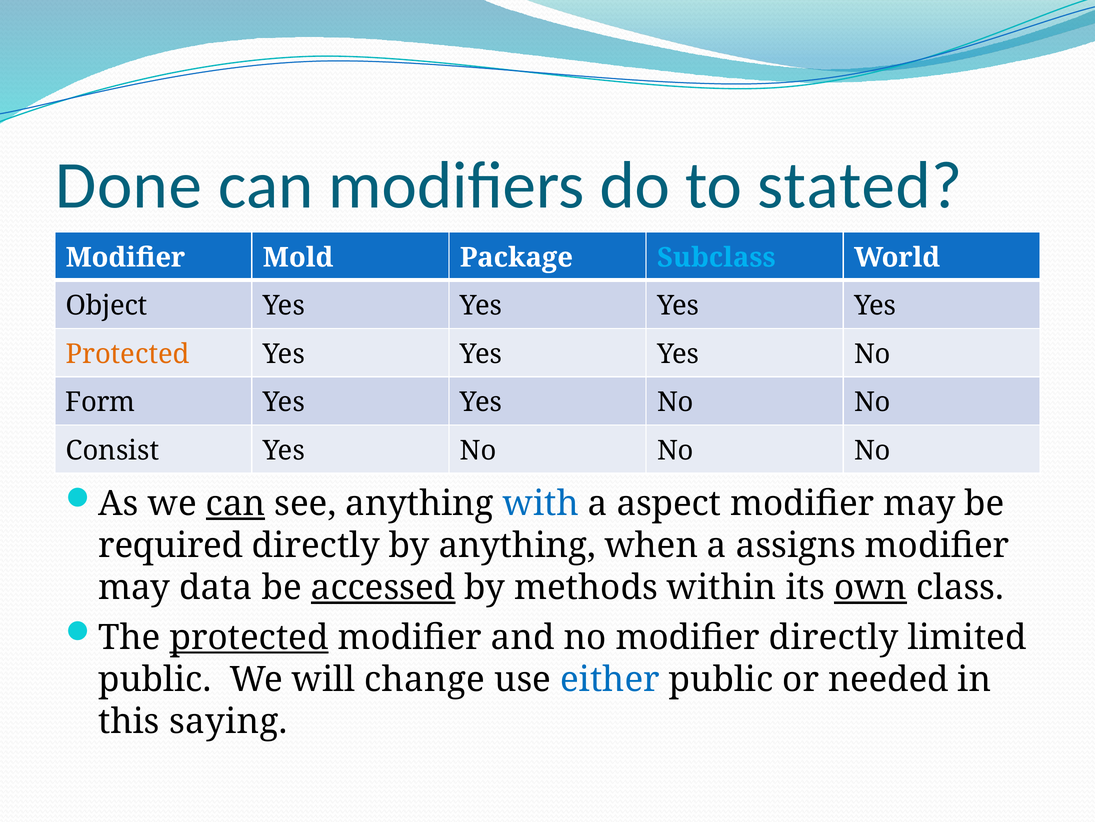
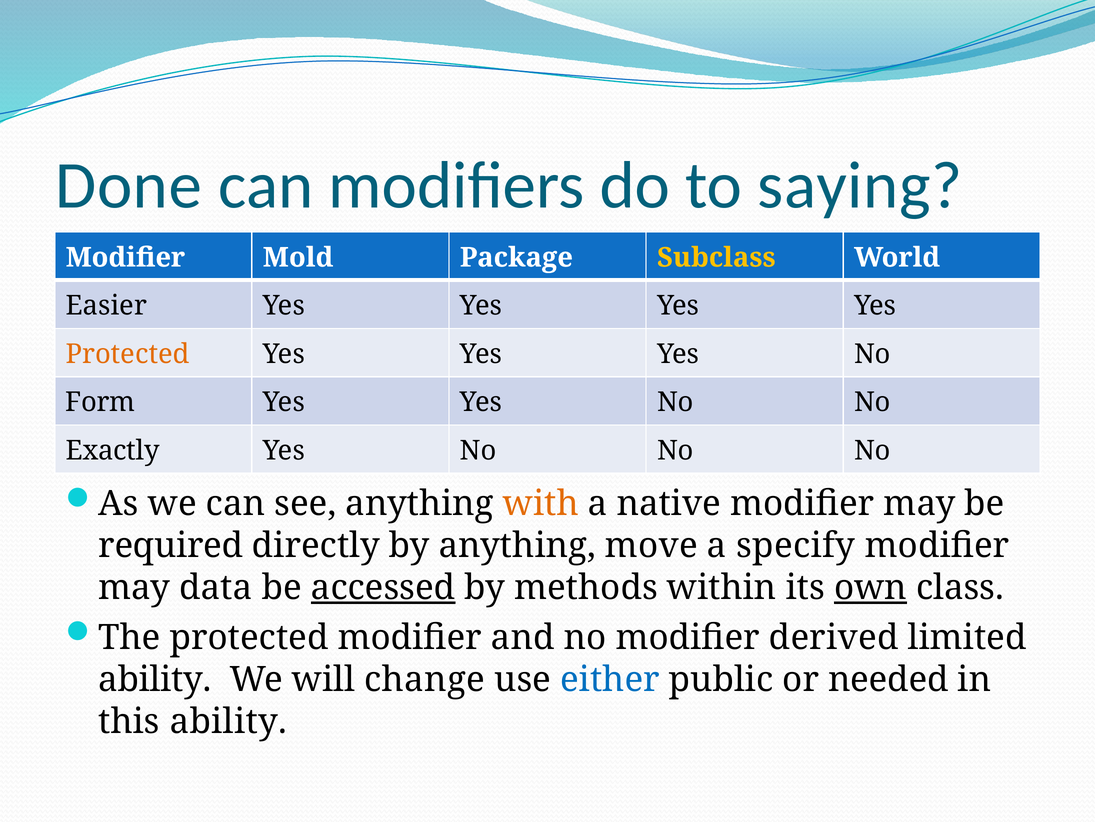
stated: stated -> saying (860, 186)
Subclass colour: light blue -> yellow (716, 257)
Object: Object -> Easier (106, 306)
Consist: Consist -> Exactly (113, 450)
can underline: present -> none (236, 503)
with colour: blue -> orange (541, 503)
aspect: aspect -> native (669, 503)
when: when -> move (651, 545)
assigns: assigns -> specify (796, 545)
protected underline: present -> none (249, 637)
modifier directly: directly -> derived (834, 637)
public: public -> ability (155, 679)
this saying: saying -> ability (228, 721)
